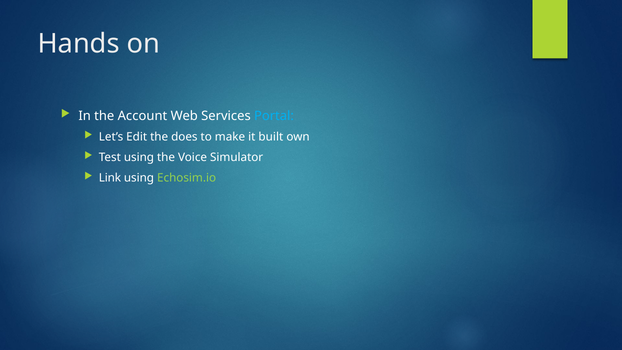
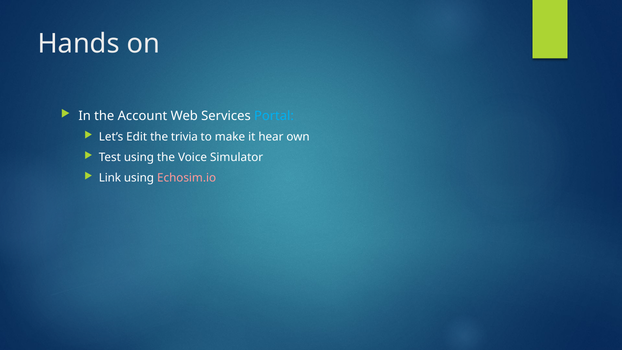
does: does -> trivia (184, 137)
built: built -> hear (271, 137)
Echosim.io colour: light green -> pink (187, 178)
